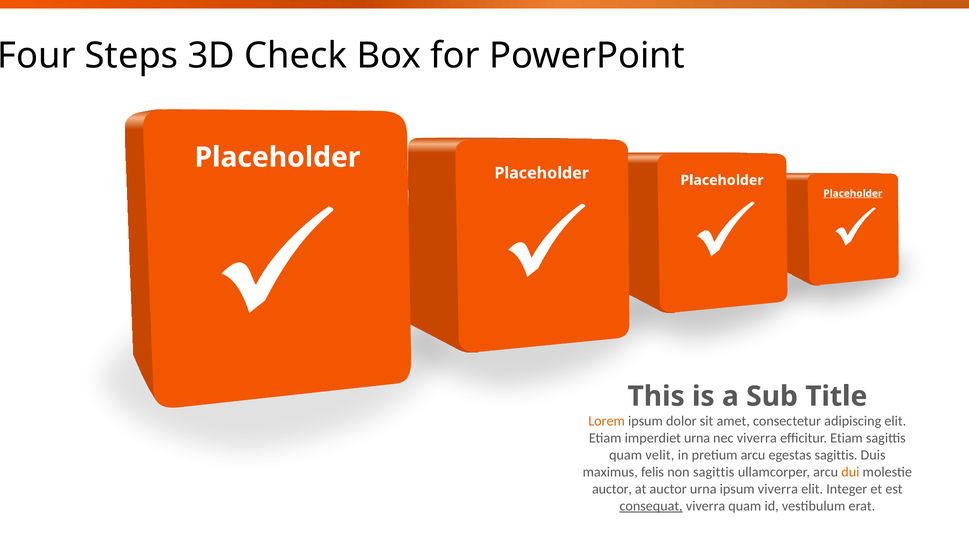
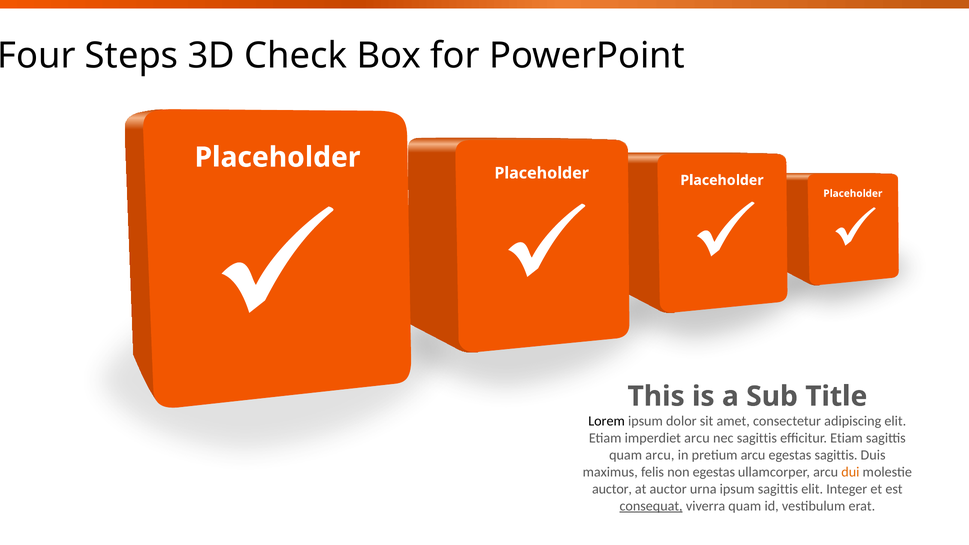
Placeholder underline: present -> none (853, 194)
Lorem colour: orange -> black (607, 421)
imperdiet urna: urna -> arcu (697, 438)
nec viverra: viverra -> sagittis (757, 438)
quam velit: velit -> arcu (660, 455)
non sagittis: sagittis -> egestas (714, 472)
ipsum viverra: viverra -> sagittis (778, 489)
